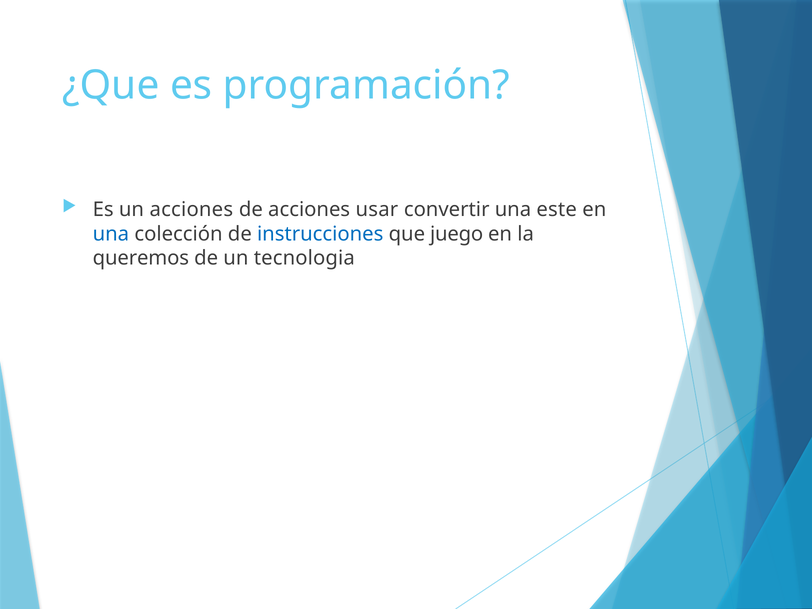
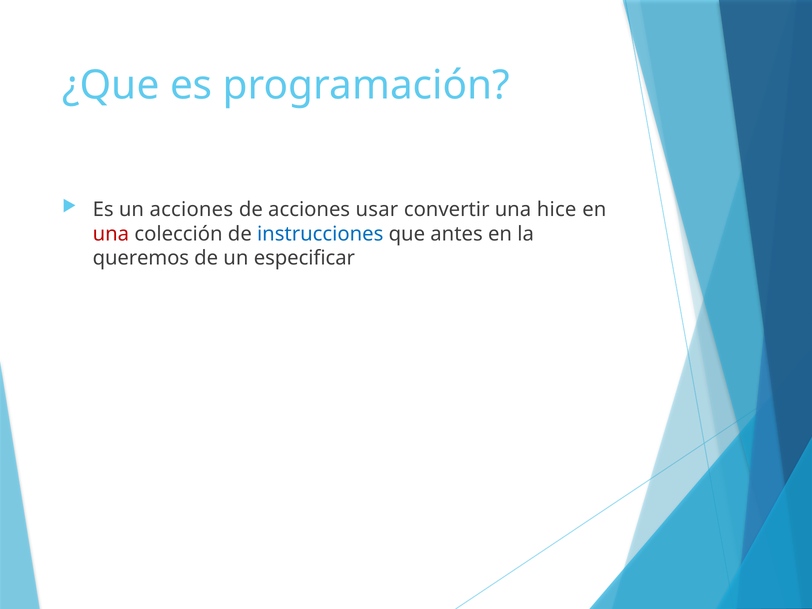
este: este -> hice (557, 210)
una colour: blue -> red (111, 234)
juego: juego -> antes (457, 234)
tecnologia: tecnologia -> especificar (304, 258)
